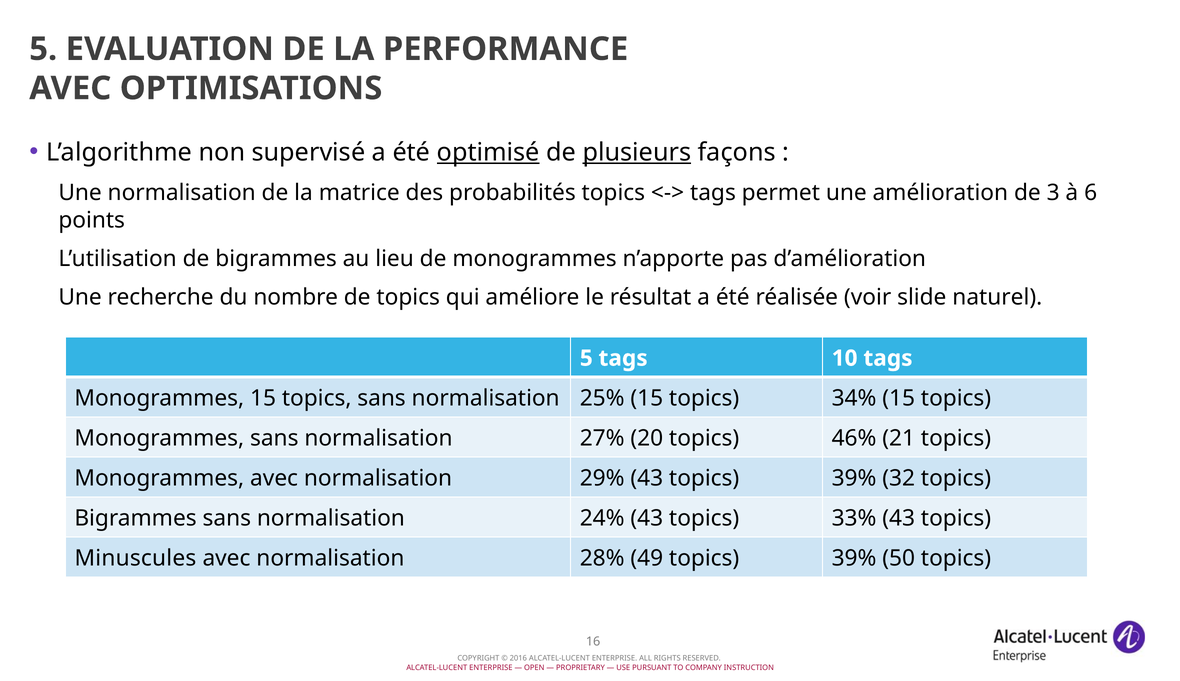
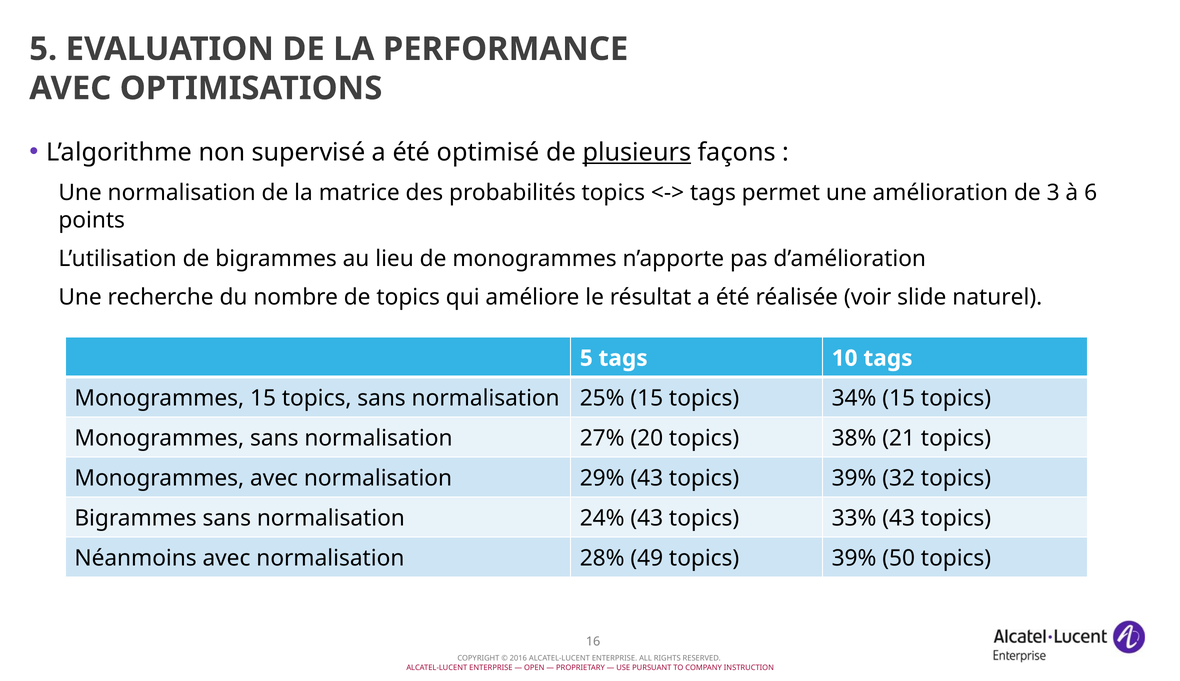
optimisé underline: present -> none (488, 152)
46%: 46% -> 38% (854, 438)
Minuscules: Minuscules -> Néanmoins (136, 558)
